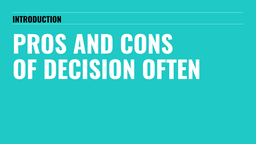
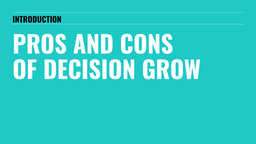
OFTEN: OFTEN -> GROW (171, 71)
